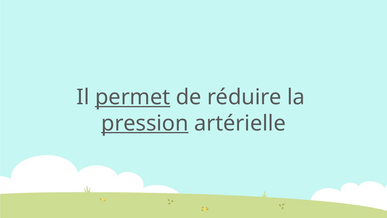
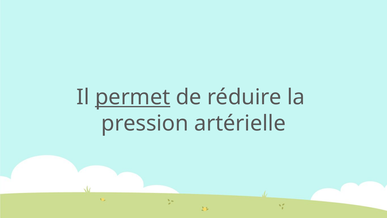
pression underline: present -> none (145, 123)
